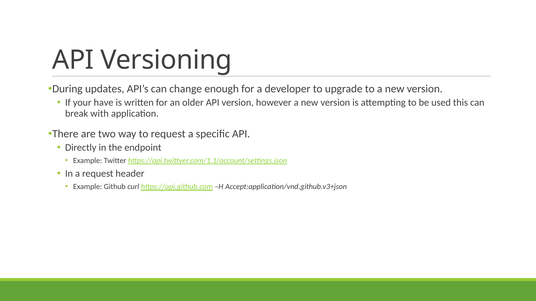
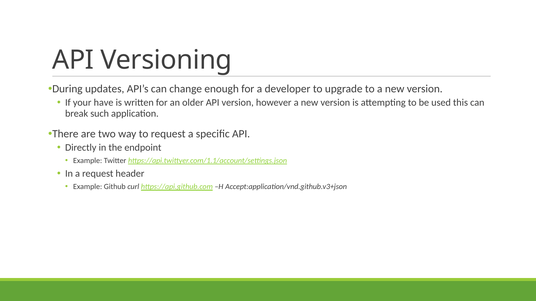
with: with -> such (100, 114)
